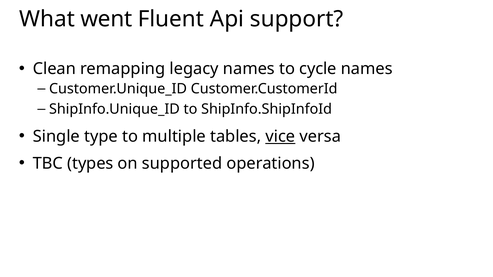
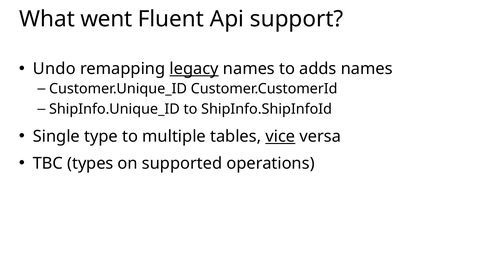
Clean: Clean -> Undo (54, 69)
legacy underline: none -> present (194, 69)
cycle: cycle -> adds (318, 69)
